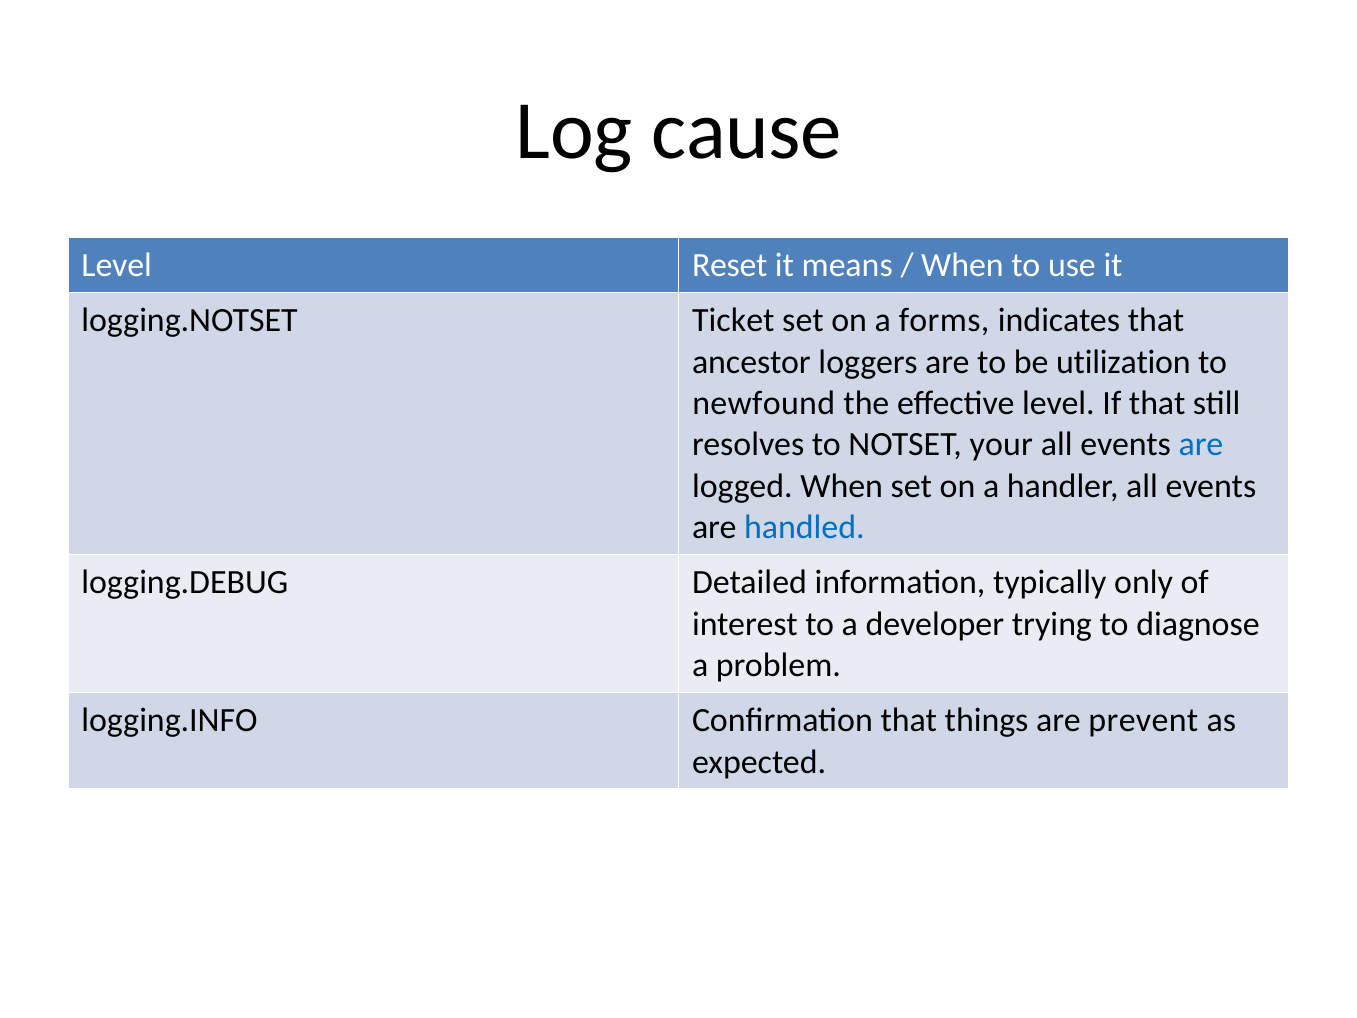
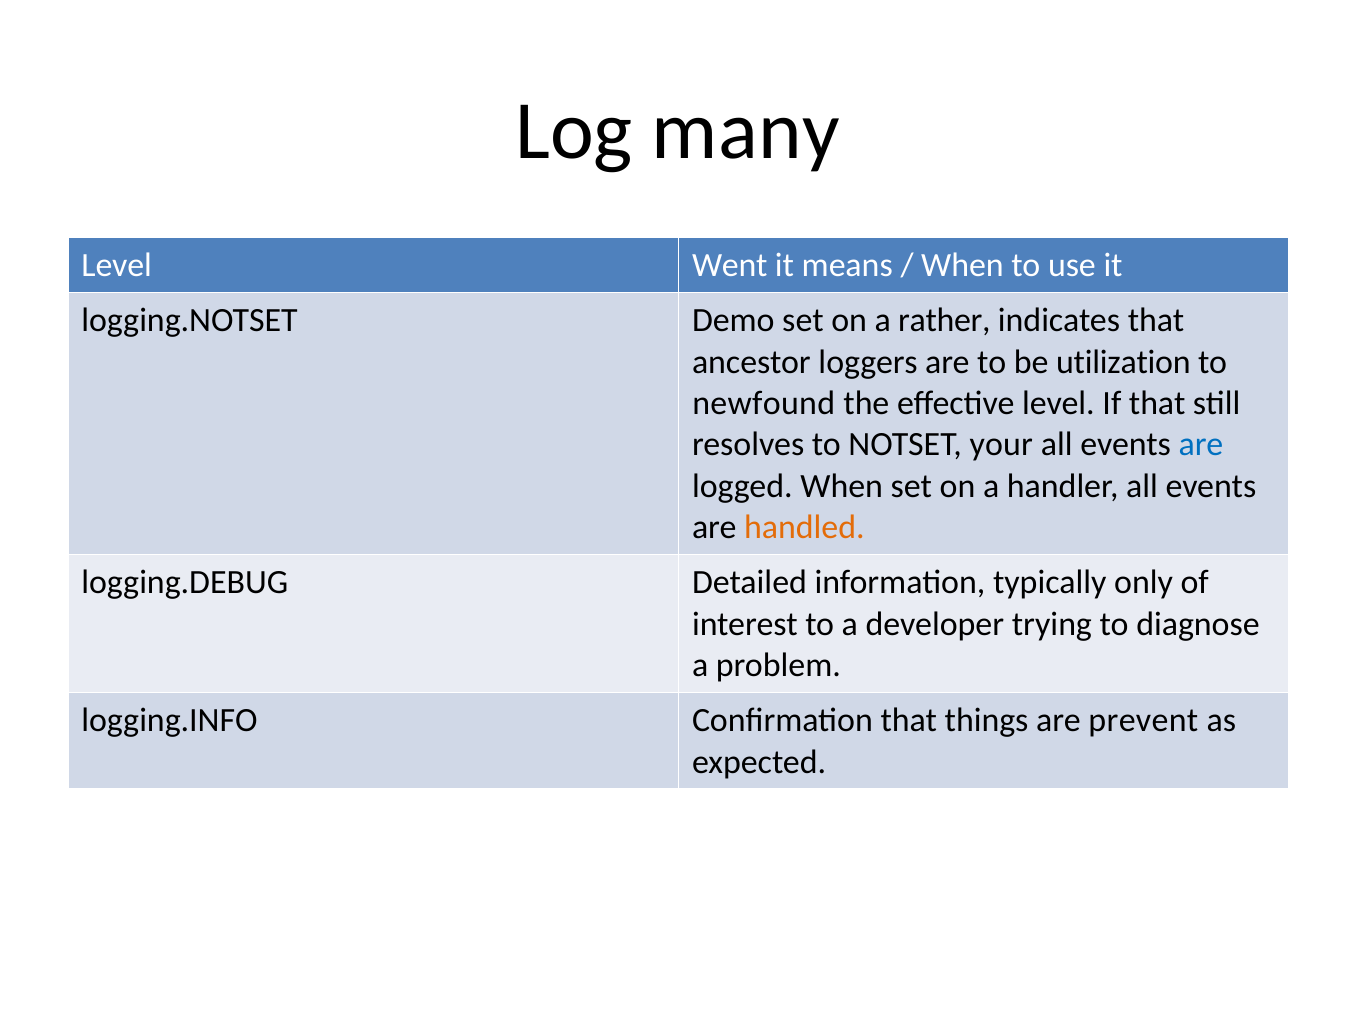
cause: cause -> many (746, 131)
Reset: Reset -> Went (730, 265)
Ticket: Ticket -> Demo (733, 320)
forms: forms -> rather (944, 320)
handled colour: blue -> orange (804, 527)
